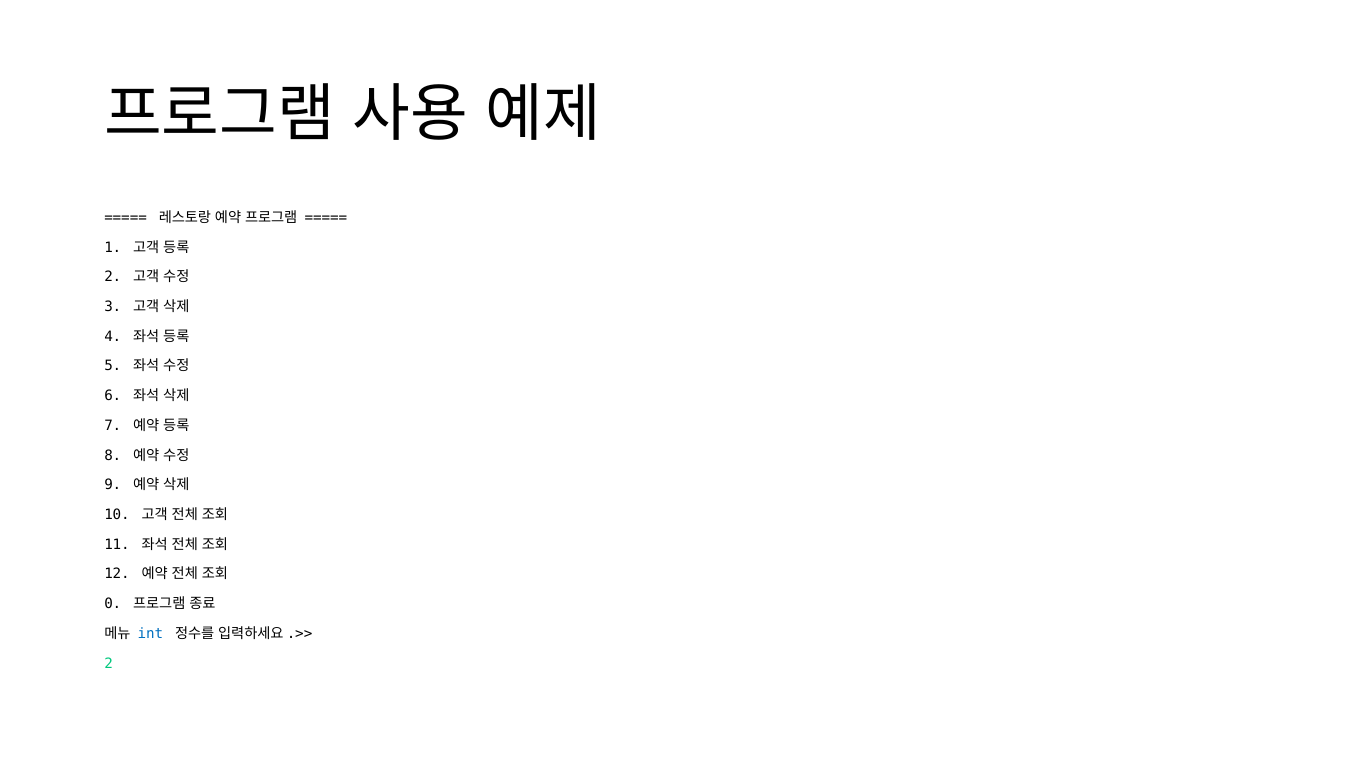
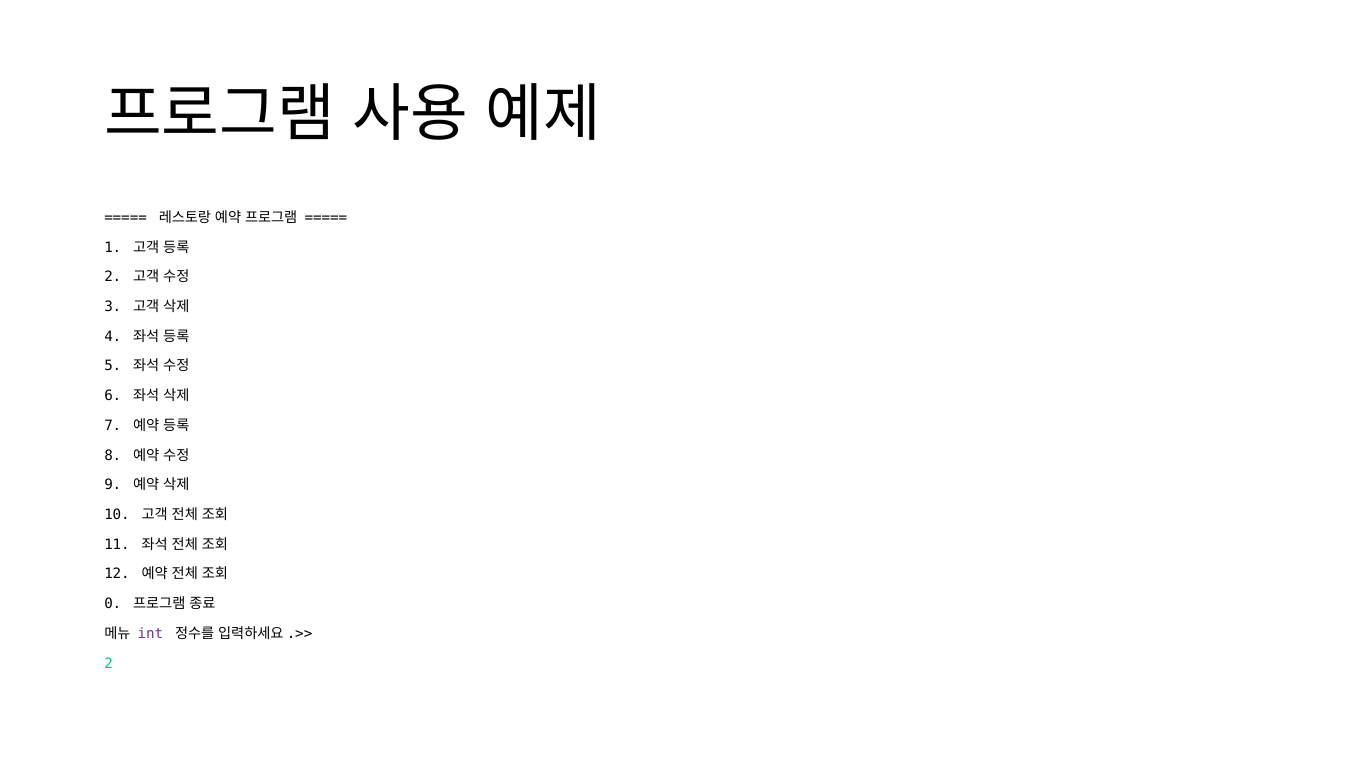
int colour: blue -> purple (150, 633)
